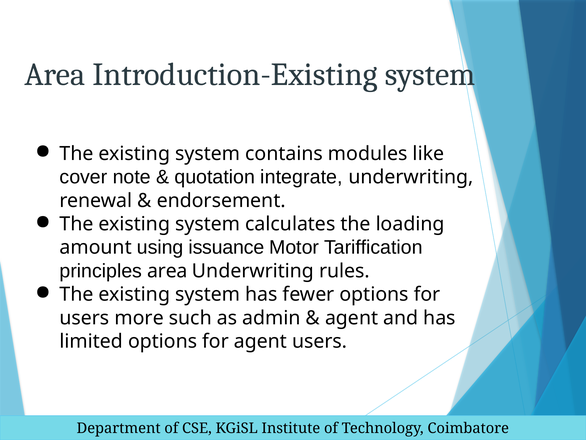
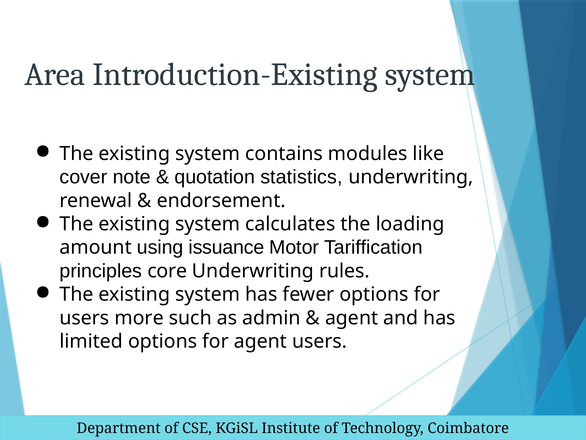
integrate: integrate -> statistics (301, 177)
principles area: area -> core (167, 271)
